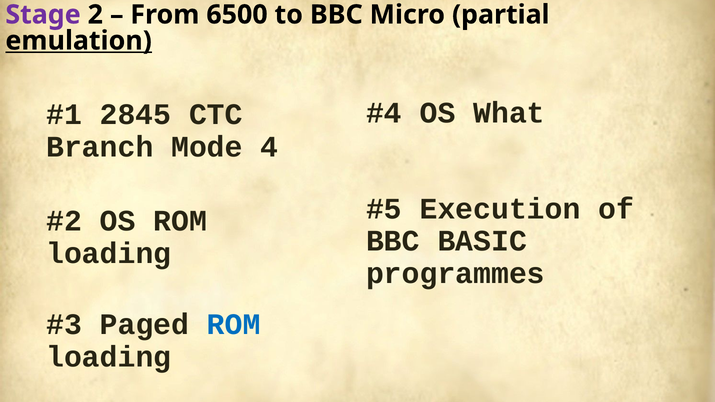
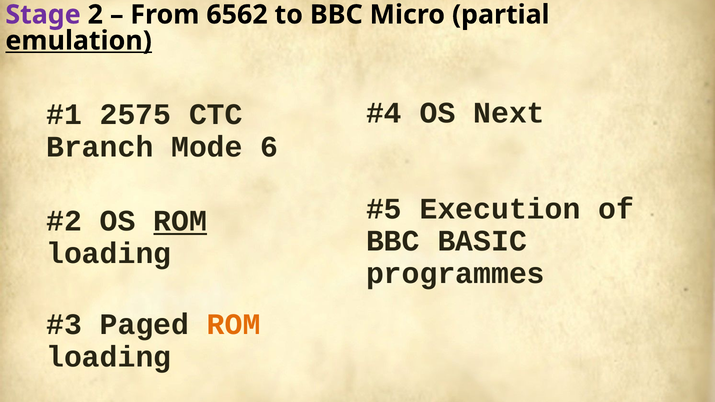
6500: 6500 -> 6562 (237, 15)
What: What -> Next (509, 113)
2845: 2845 -> 2575 (135, 115)
4: 4 -> 6 (269, 147)
ROM underline: none -> present (180, 221)
ROM colour: blue -> orange (234, 325)
